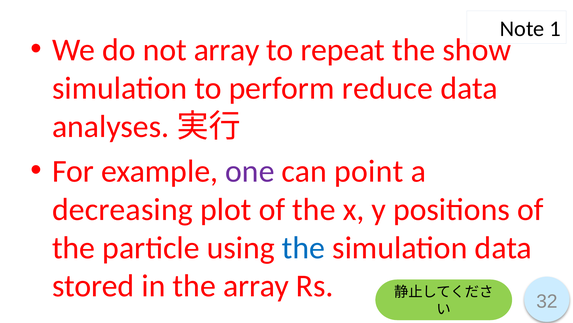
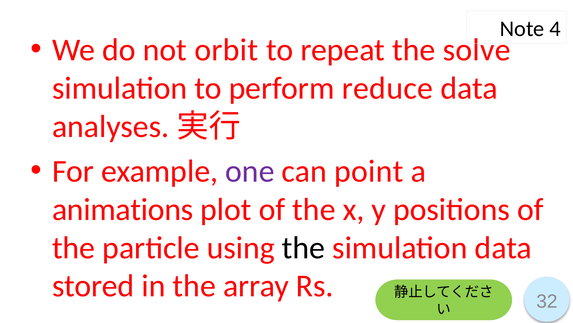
1: 1 -> 4 (555, 29)
not array: array -> orbit (226, 50)
show: show -> solve (477, 50)
decreasing: decreasing -> animations (123, 209)
the colour: blue -> black (304, 247)
